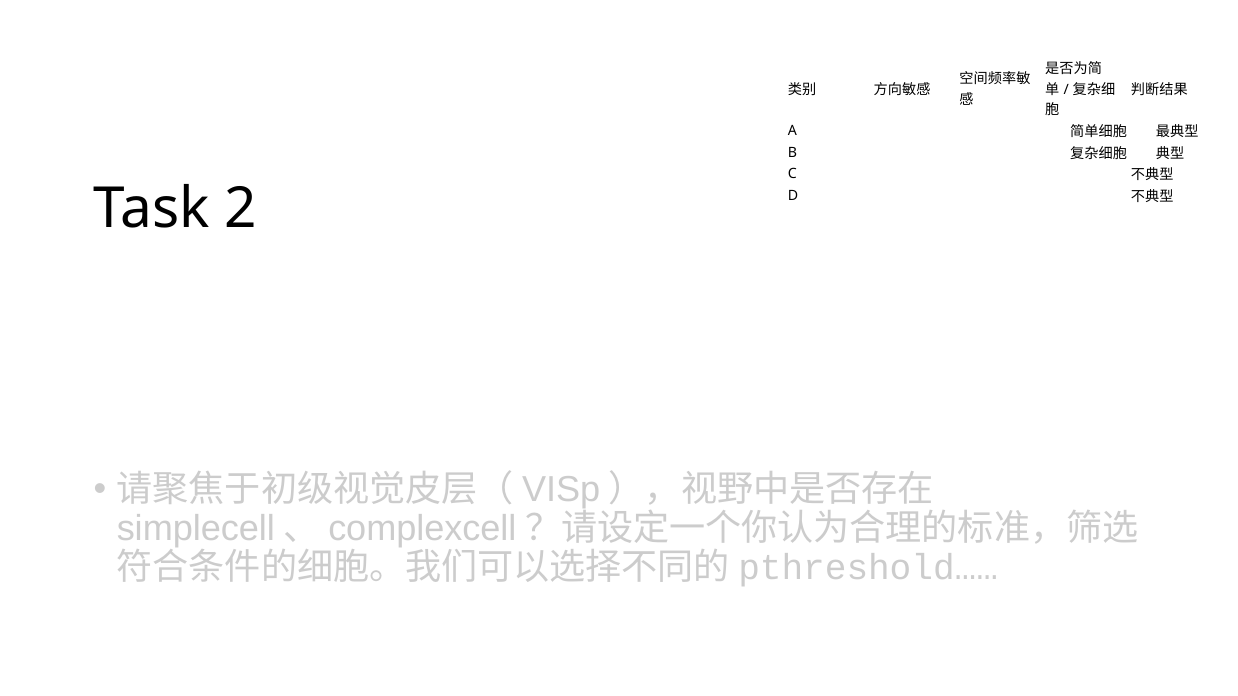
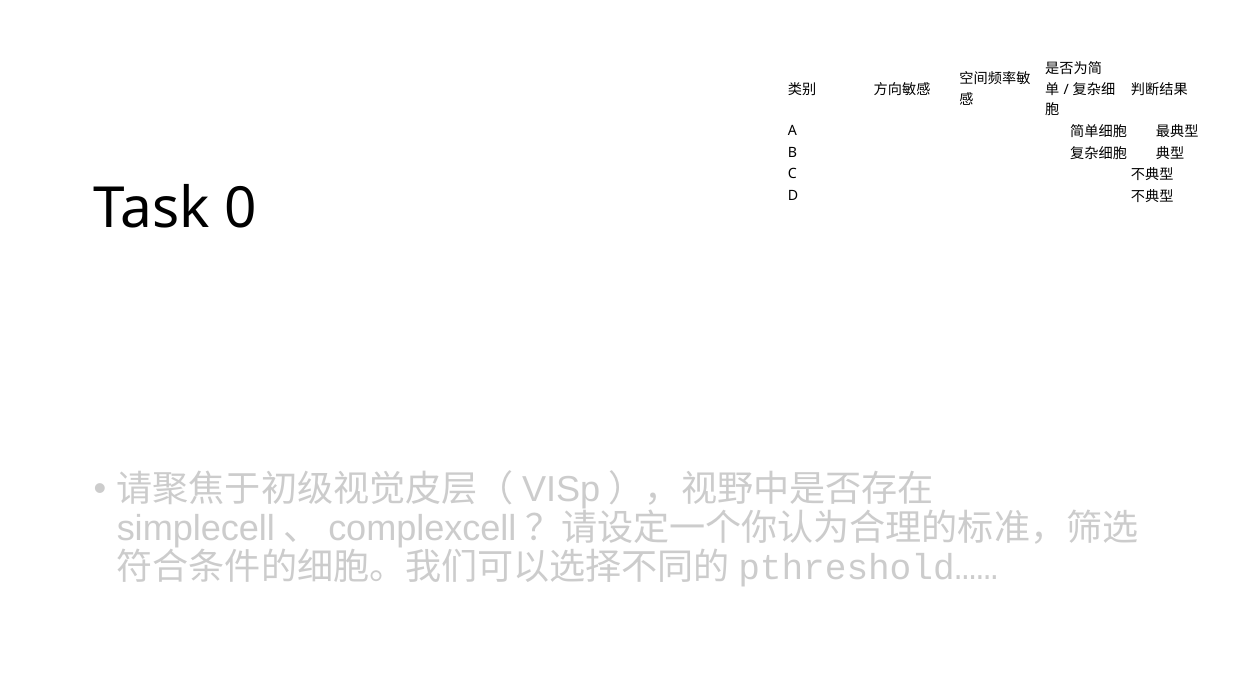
2: 2 -> 0 (241, 208)
